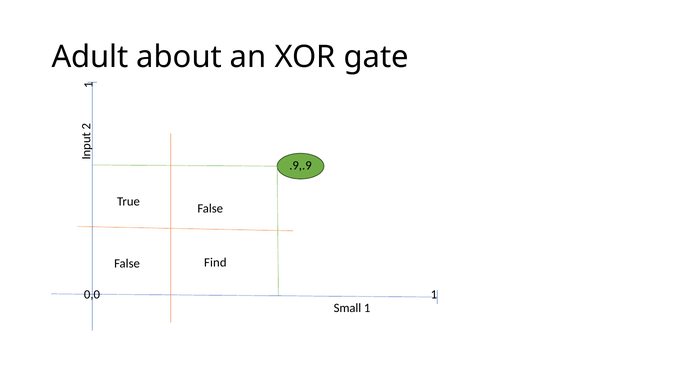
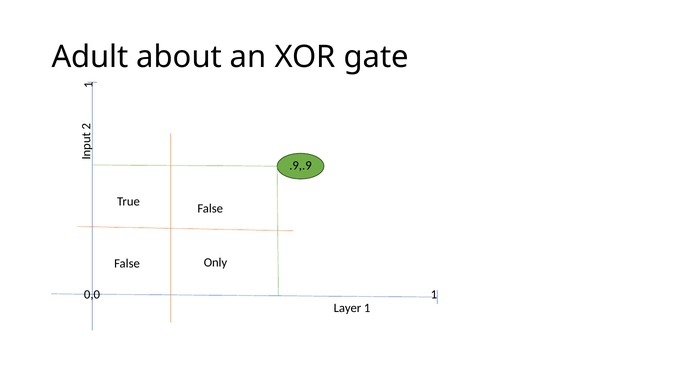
Find: Find -> Only (215, 262)
Small: Small -> Layer (347, 308)
